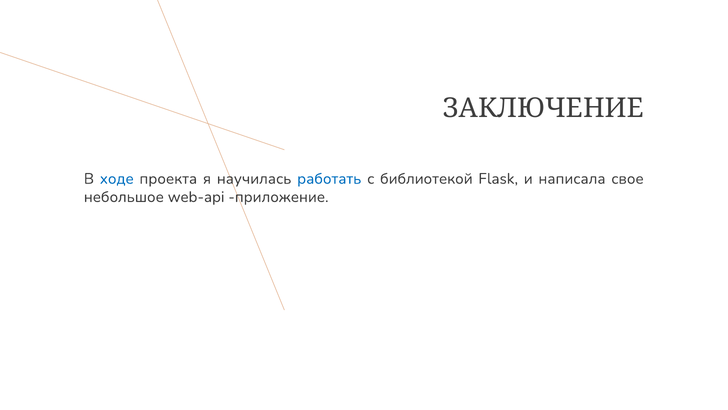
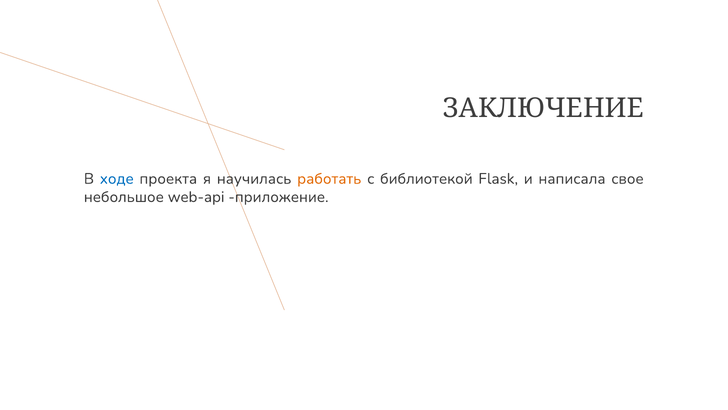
работать colour: blue -> orange (329, 179)
